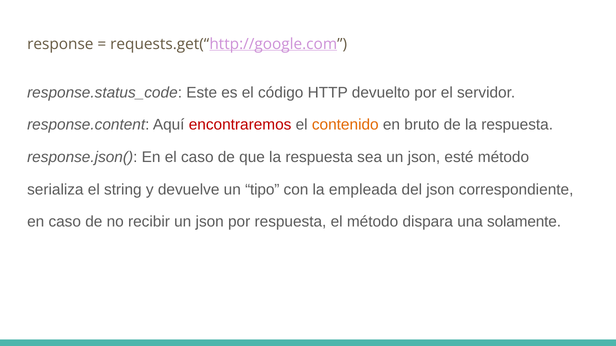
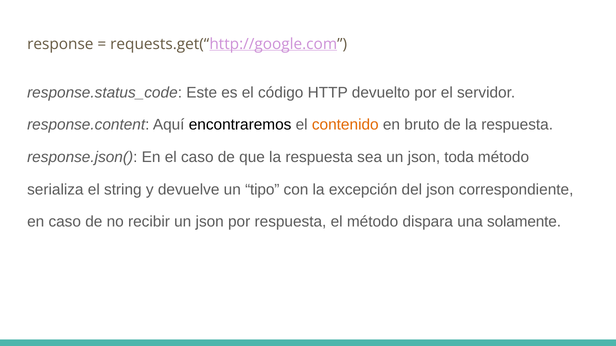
encontraremos colour: red -> black (240, 125)
esté: esté -> toda (459, 157)
empleada: empleada -> excepción (363, 190)
